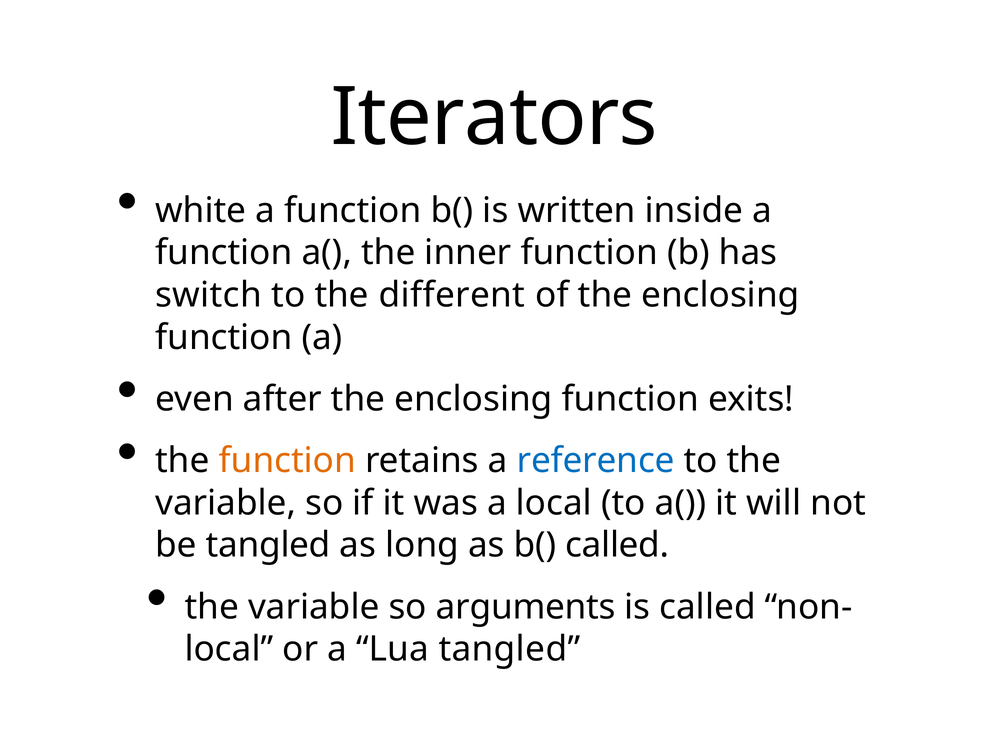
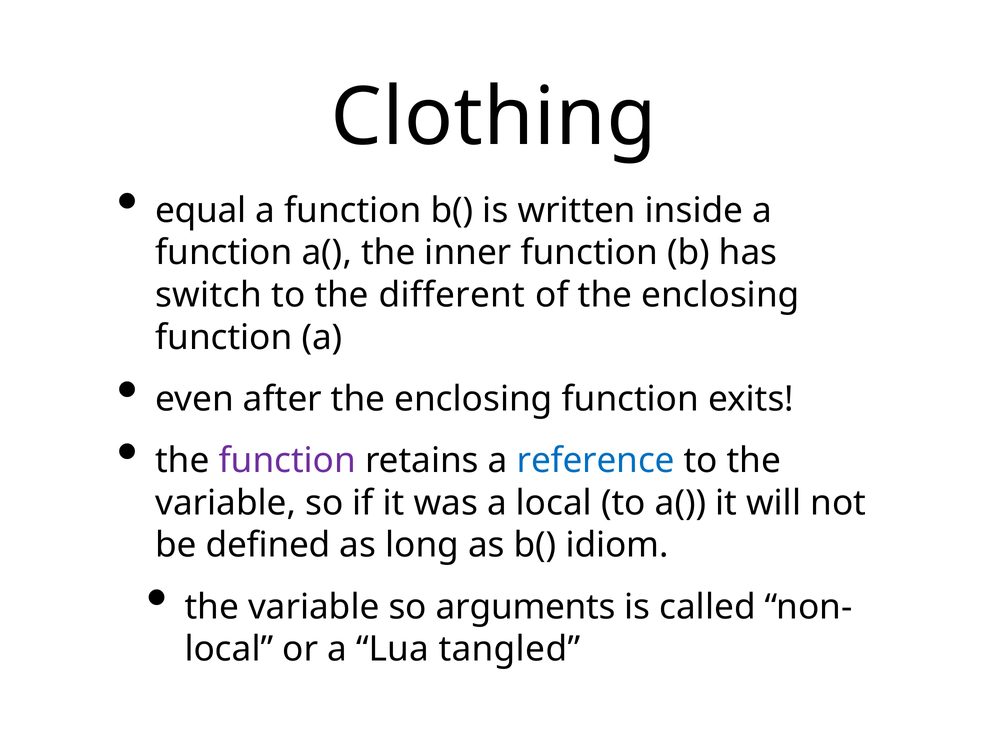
Iterators: Iterators -> Clothing (494, 118)
white: white -> equal (201, 211)
function colour: orange -> purple (287, 461)
be tangled: tangled -> defined (268, 545)
b( called: called -> idiom (617, 545)
